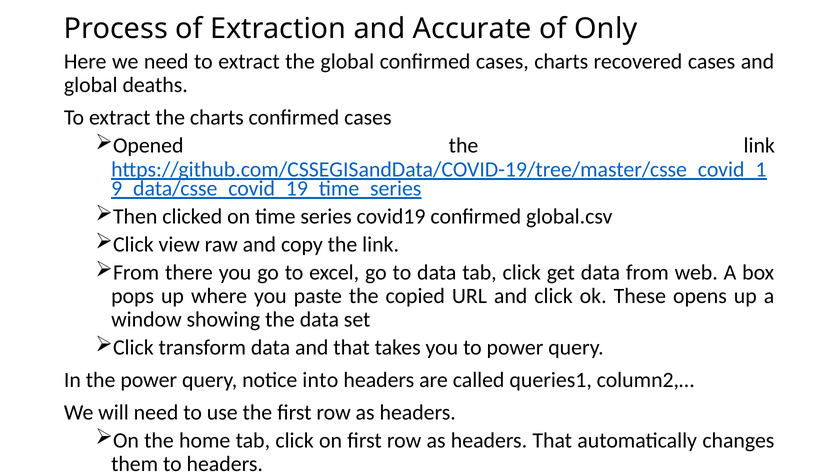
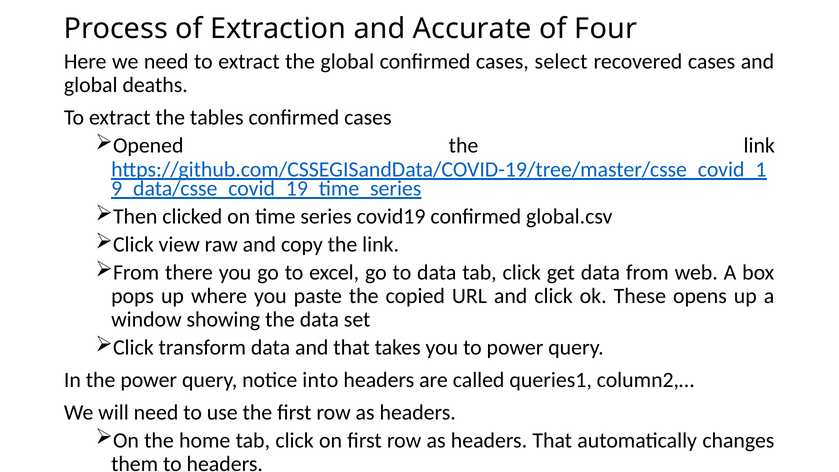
Only: Only -> Four (606, 29)
cases charts: charts -> select (561, 62)
the charts: charts -> tables (217, 118)
